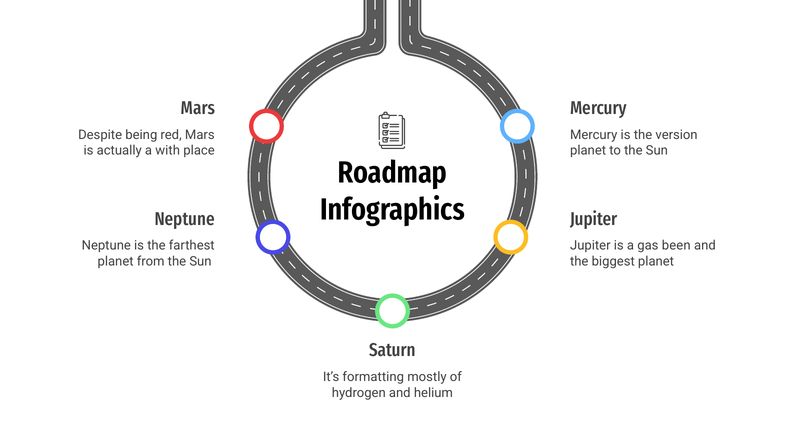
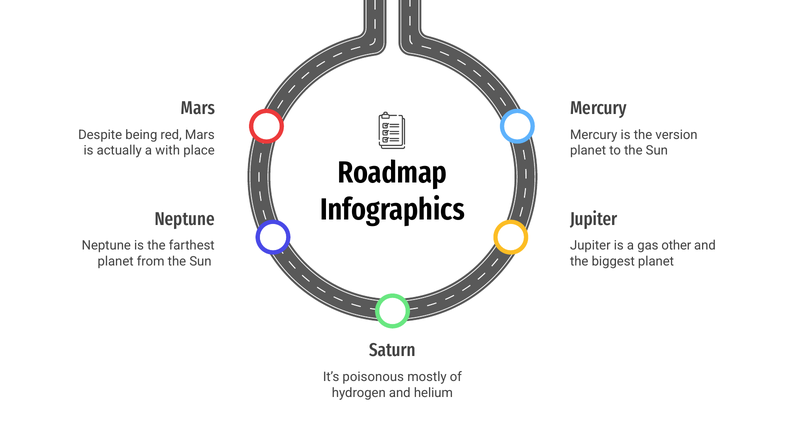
been: been -> other (676, 245)
formatting: formatting -> poisonous (373, 377)
